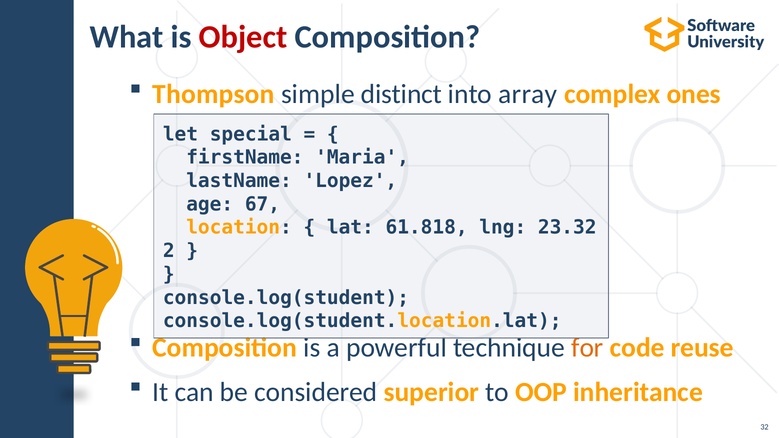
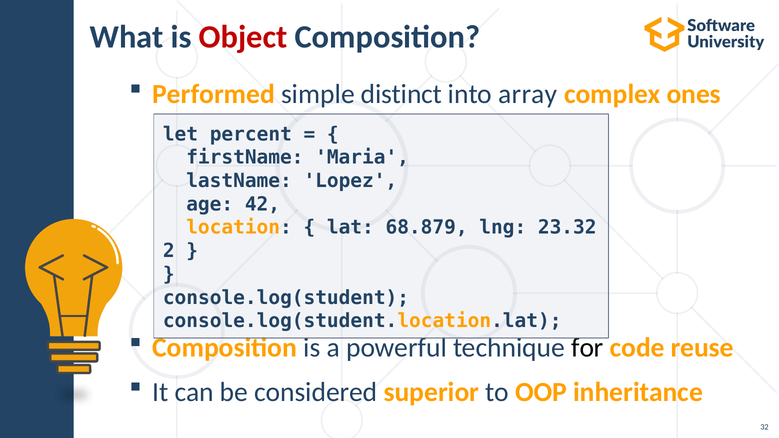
Thompson: Thompson -> Performed (214, 94)
special: special -> percent (251, 134)
67: 67 -> 42 (262, 204)
61.818: 61.818 -> 68.879 (427, 228)
for colour: orange -> black (587, 348)
